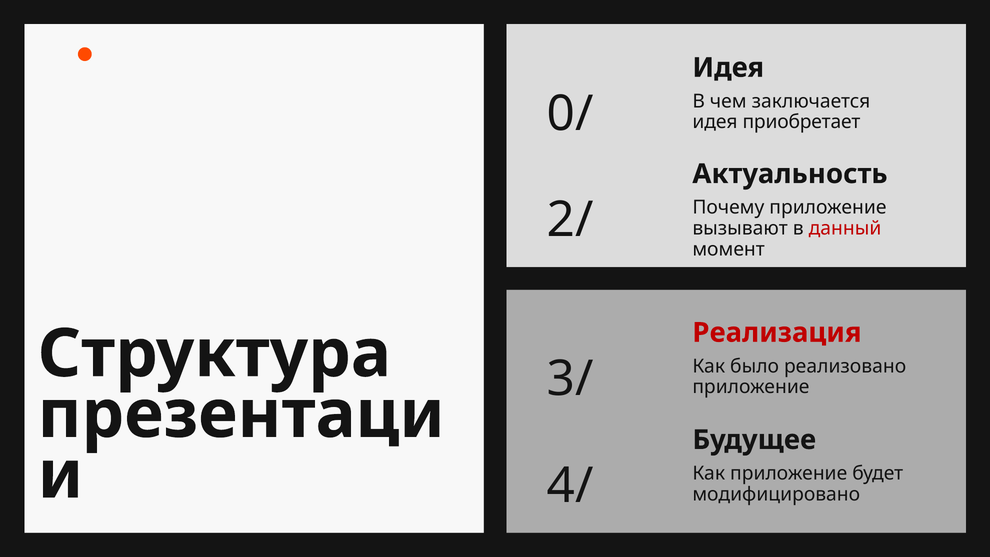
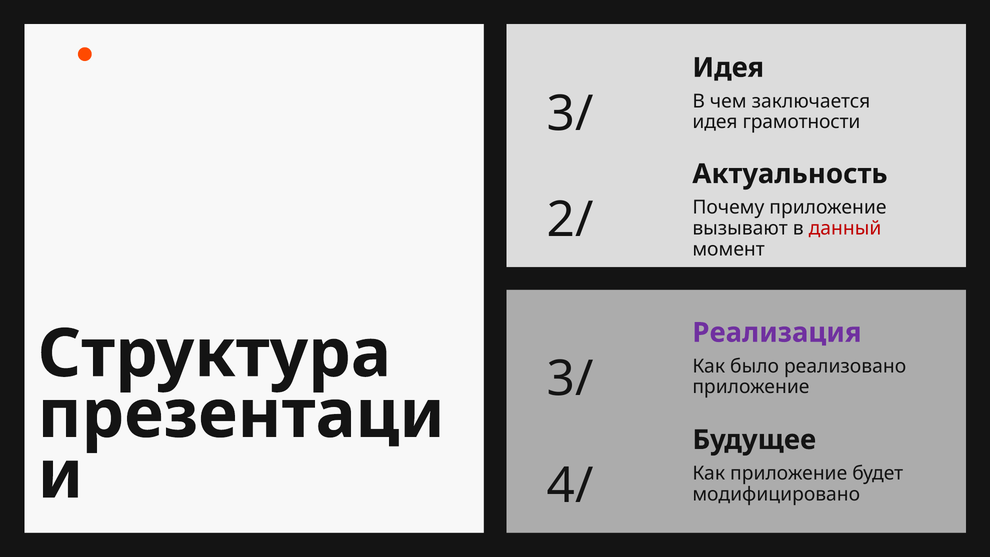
0/: 0/ -> 3/ (570, 114)
приобретает: приобретает -> грамотности (801, 122)
Реализация colour: red -> purple (777, 333)
